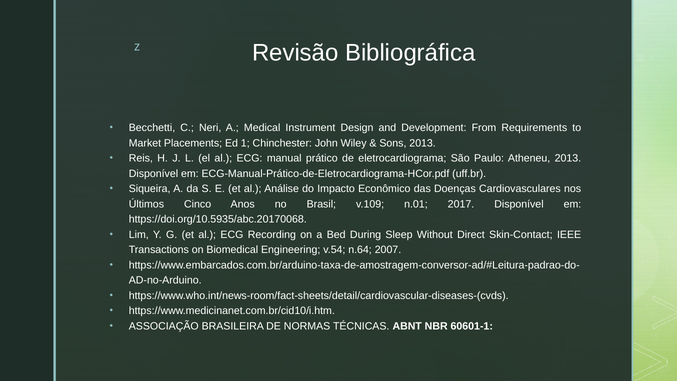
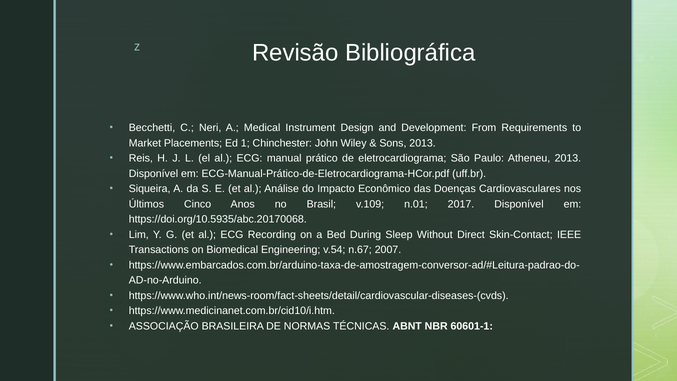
n.64: n.64 -> n.67 (360, 250)
